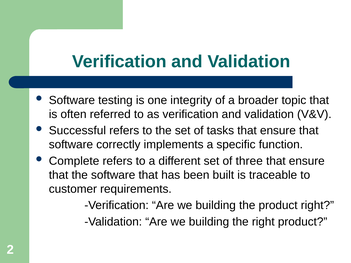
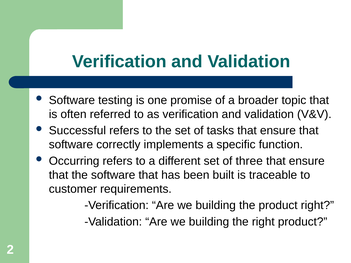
integrity: integrity -> promise (191, 100)
Complete: Complete -> Occurring (74, 161)
